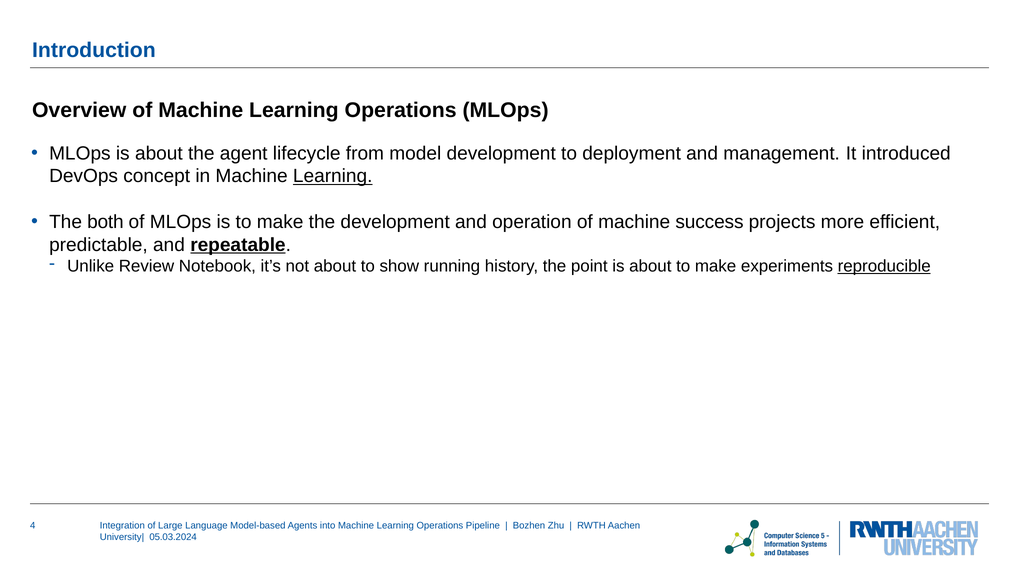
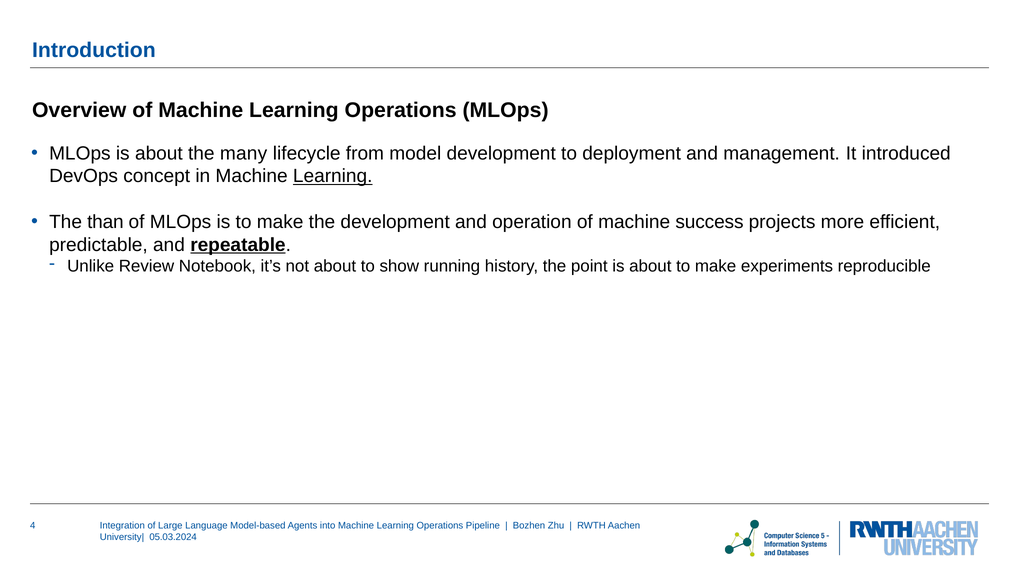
agent: agent -> many (244, 153)
both: both -> than (105, 222)
reproducible underline: present -> none (884, 267)
